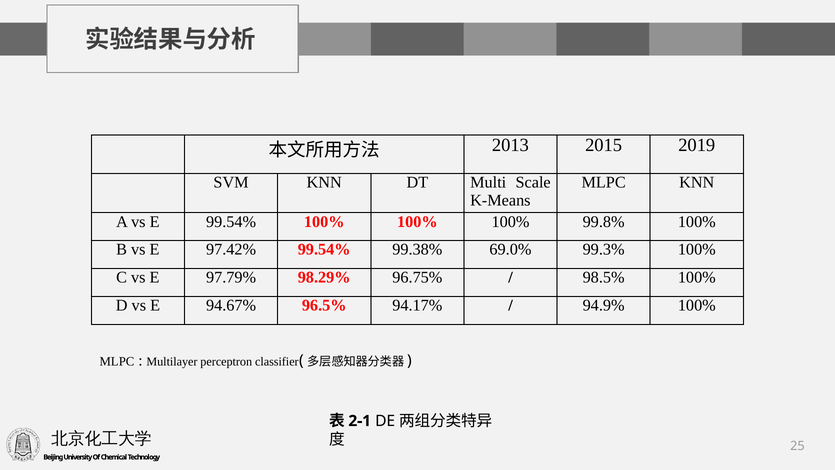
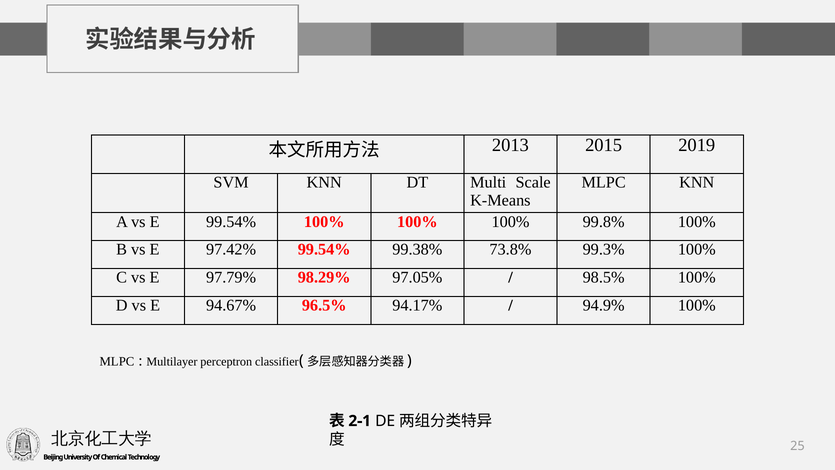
69.0%: 69.0% -> 73.8% (510, 249)
96.75%: 96.75% -> 97.05% (417, 277)
